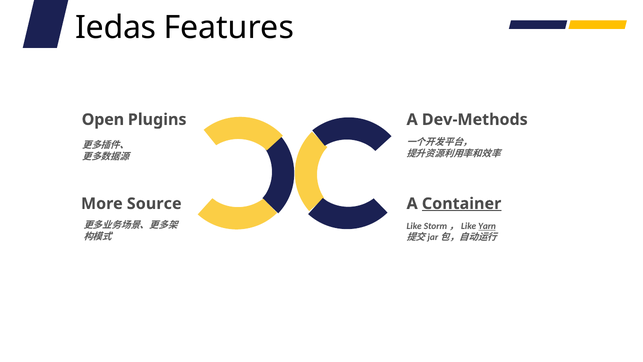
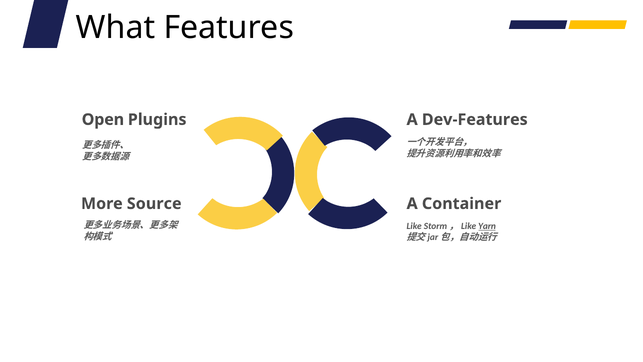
Iedas: Iedas -> What (116, 27)
Dev-Methods: Dev-Methods -> Dev-Features (475, 119)
Container underline: present -> none (462, 204)
